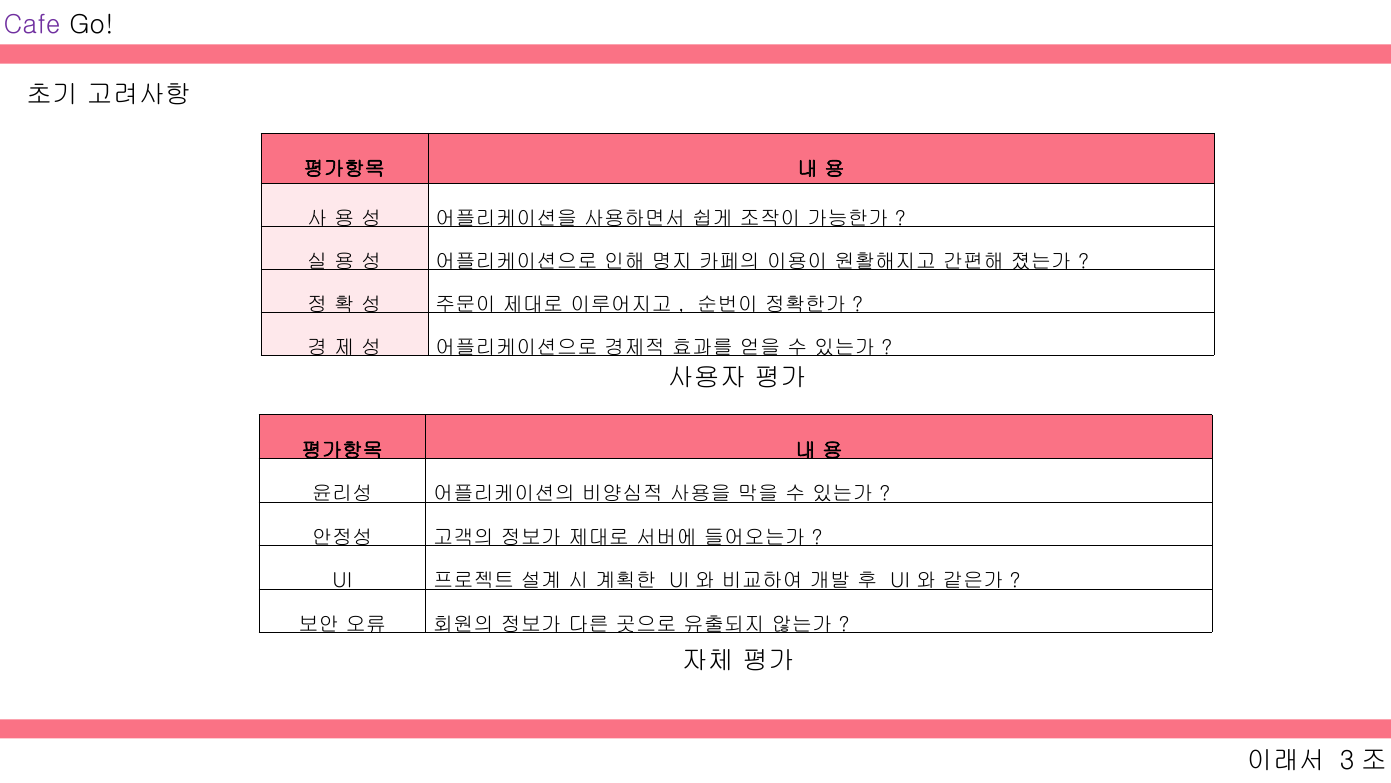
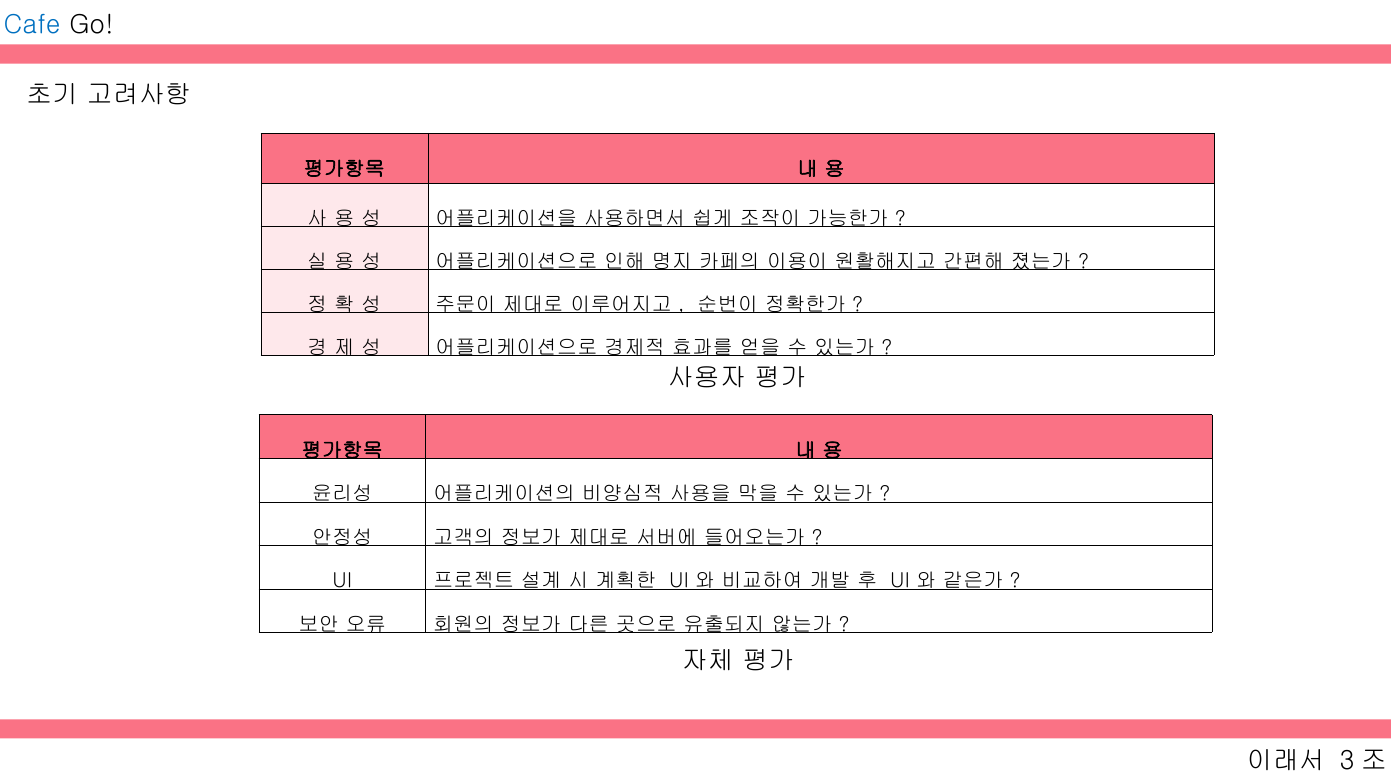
Cafe colour: purple -> blue (32, 25)
